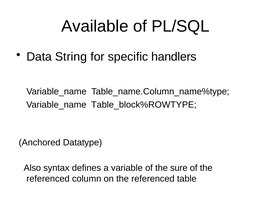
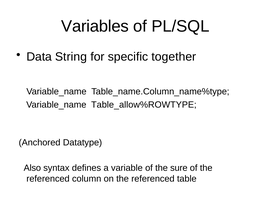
Available: Available -> Variables (95, 26)
handlers: handlers -> together (174, 57)
Table_block%ROWTYPE: Table_block%ROWTYPE -> Table_allow%ROWTYPE (144, 105)
